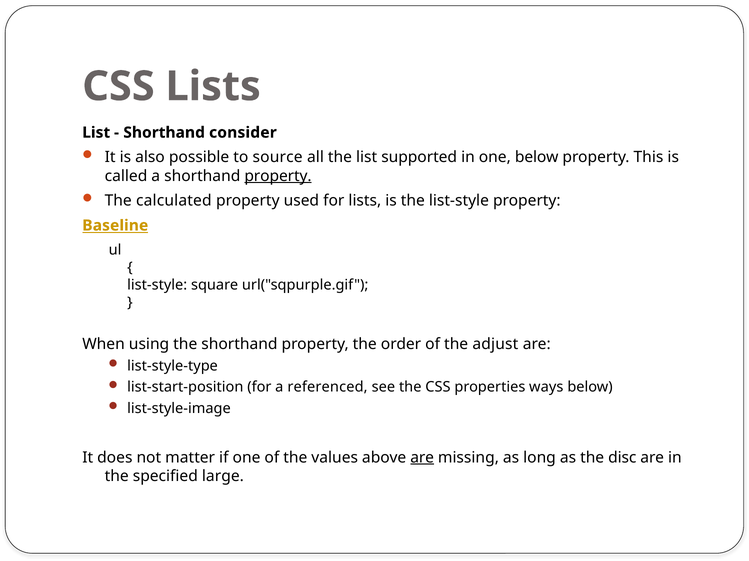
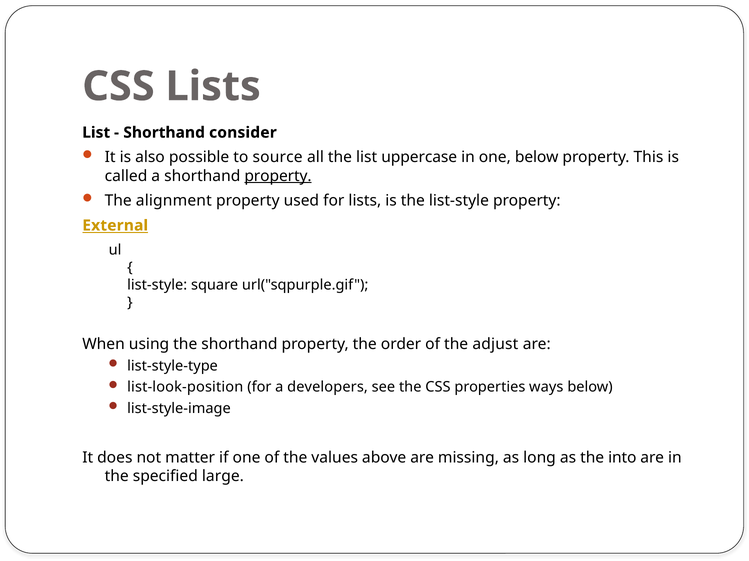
supported: supported -> uppercase (419, 158)
calculated: calculated -> alignment (174, 201)
Baseline: Baseline -> External (115, 226)
list-start-position: list-start-position -> list-look-position (185, 388)
referenced: referenced -> developers (328, 388)
are underline: present -> none (422, 458)
disc: disc -> into (622, 458)
